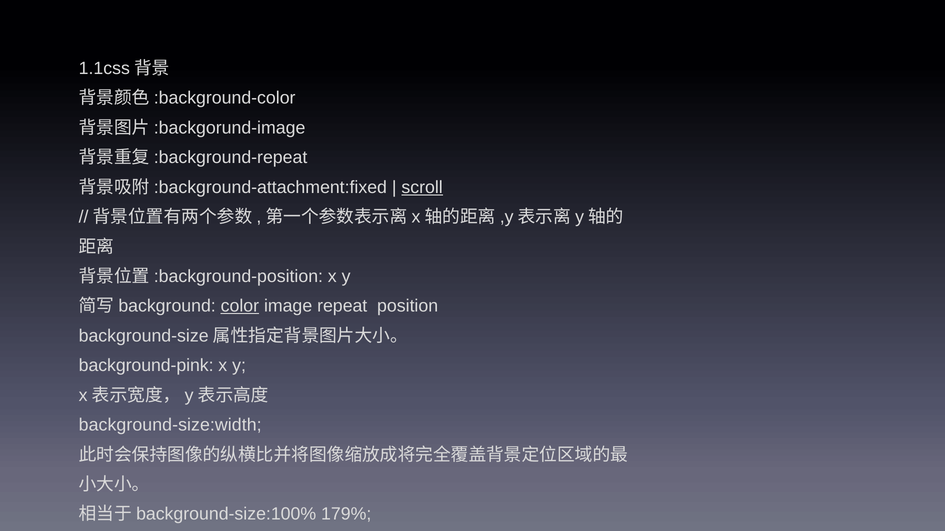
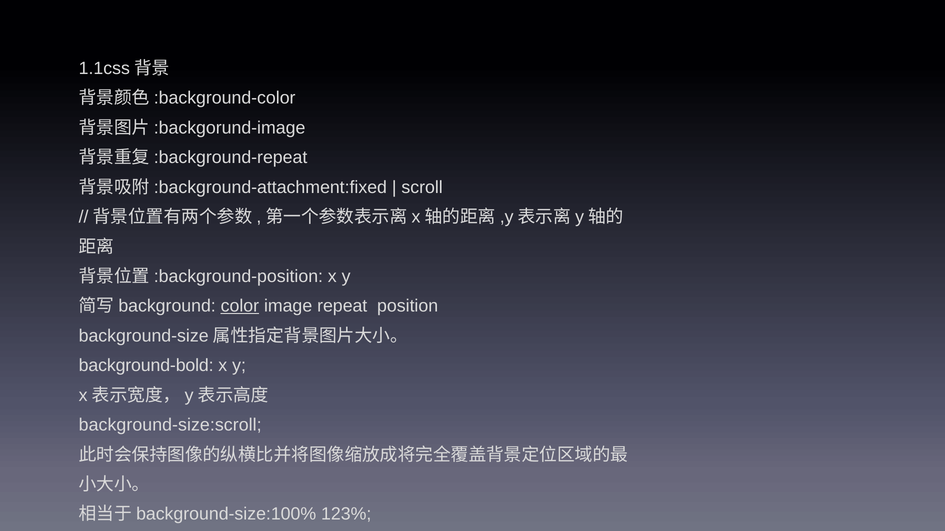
scroll underline: present -> none (422, 187)
background-pink: background-pink -> background-bold (146, 366)
background-size:width: background-size:width -> background-size:scroll (170, 425)
179%: 179% -> 123% (346, 515)
